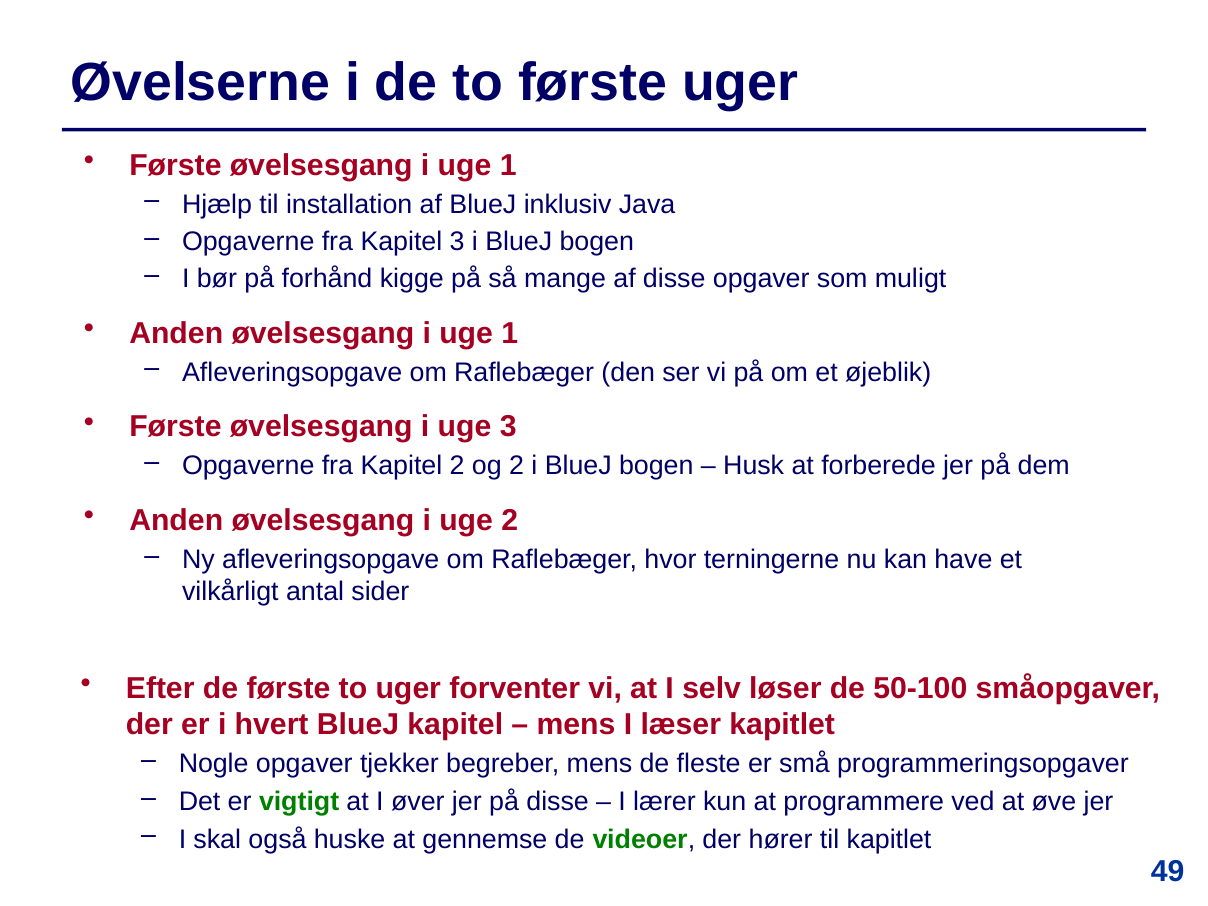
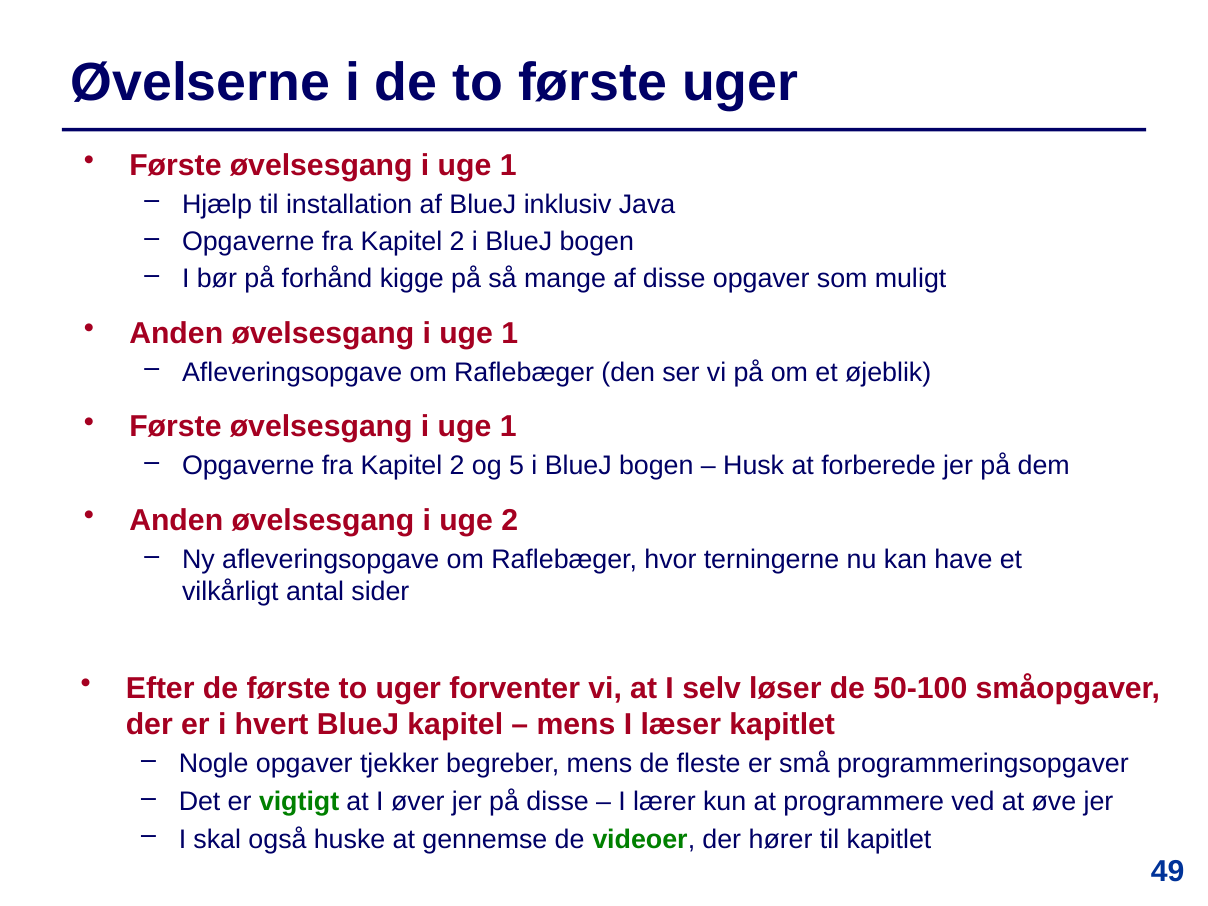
3: 3 -> 2 (457, 242)
3: 3 -> 1 (508, 427)
og 2: 2 -> 5 (517, 466)
